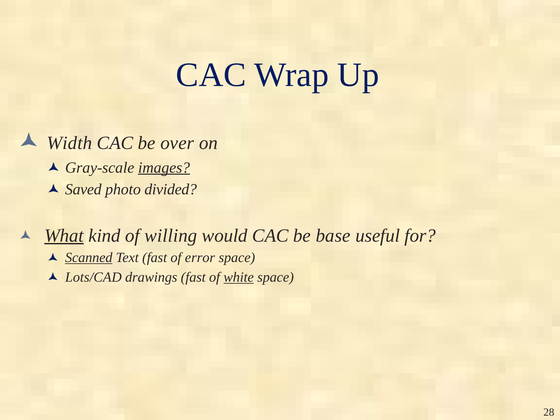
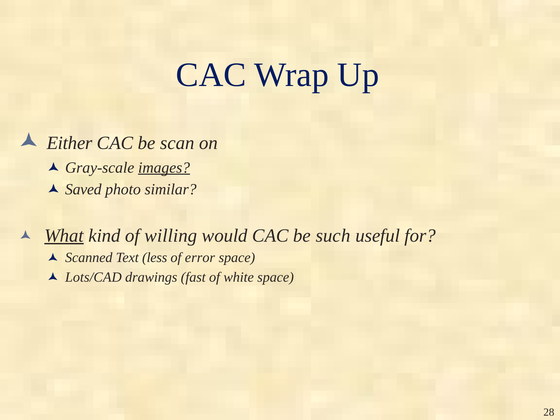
Width: Width -> Either (70, 143)
over: over -> scan (177, 143)
divided: divided -> similar (171, 189)
base: base -> such (333, 236)
Scanned underline: present -> none (89, 258)
Text fast: fast -> less (155, 258)
white underline: present -> none (239, 277)
